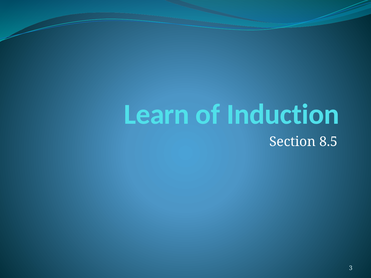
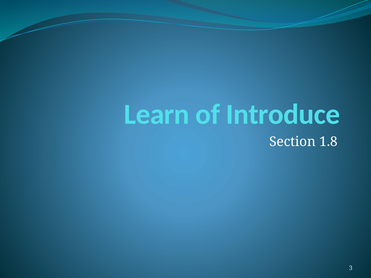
Induction: Induction -> Introduce (283, 115)
8.5: 8.5 -> 1.8 (328, 142)
